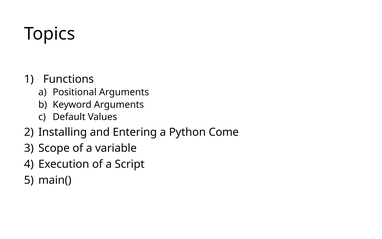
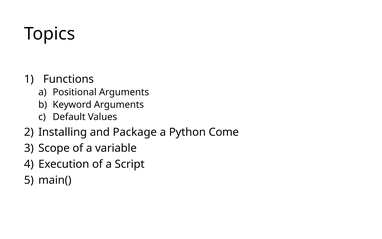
Entering: Entering -> Package (135, 132)
